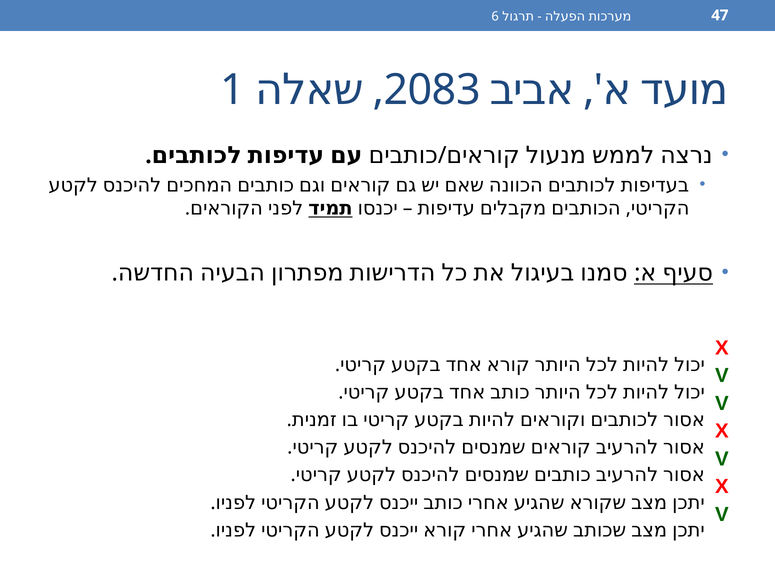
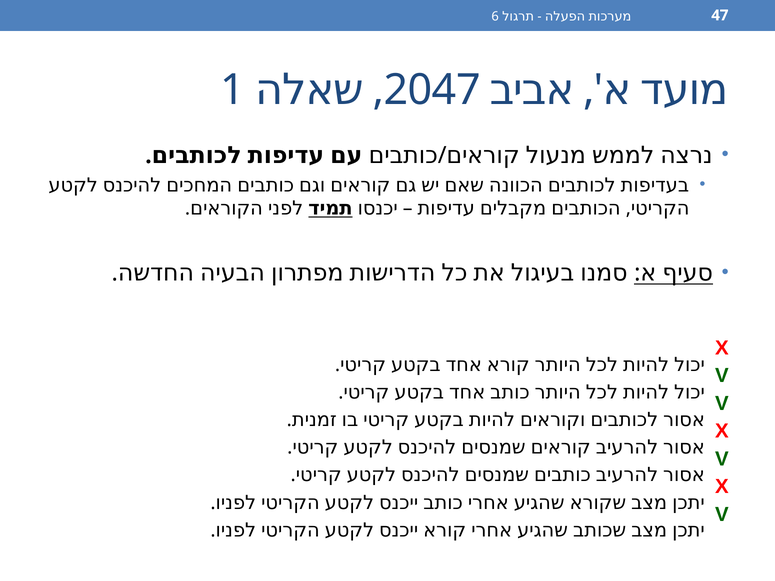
2083: 2083 -> 2047 (432, 90)
